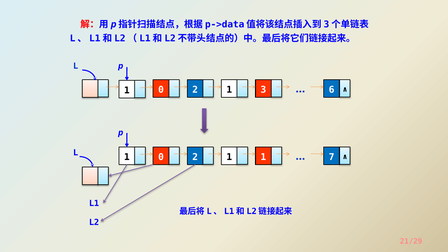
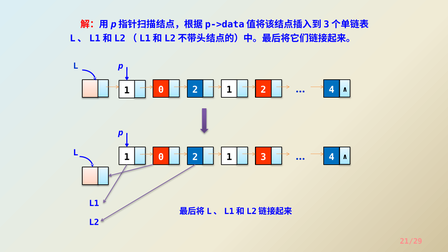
6: 6 -> 4 (332, 90)
2 3: 3 -> 2 (263, 90)
2 1: 1 -> 3 (263, 157)
7: 7 -> 4 (332, 157)
